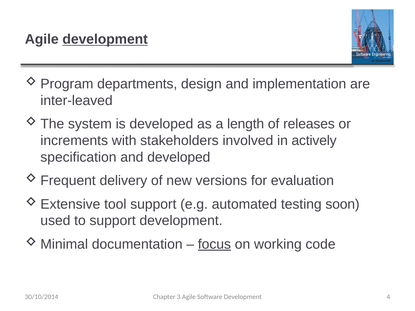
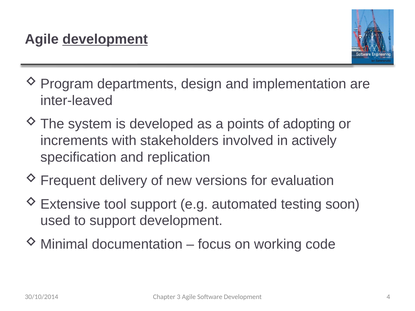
length: length -> points (246, 124)
releases: releases -> adopting (309, 124)
and developed: developed -> replication (179, 157)
focus underline: present -> none (214, 244)
